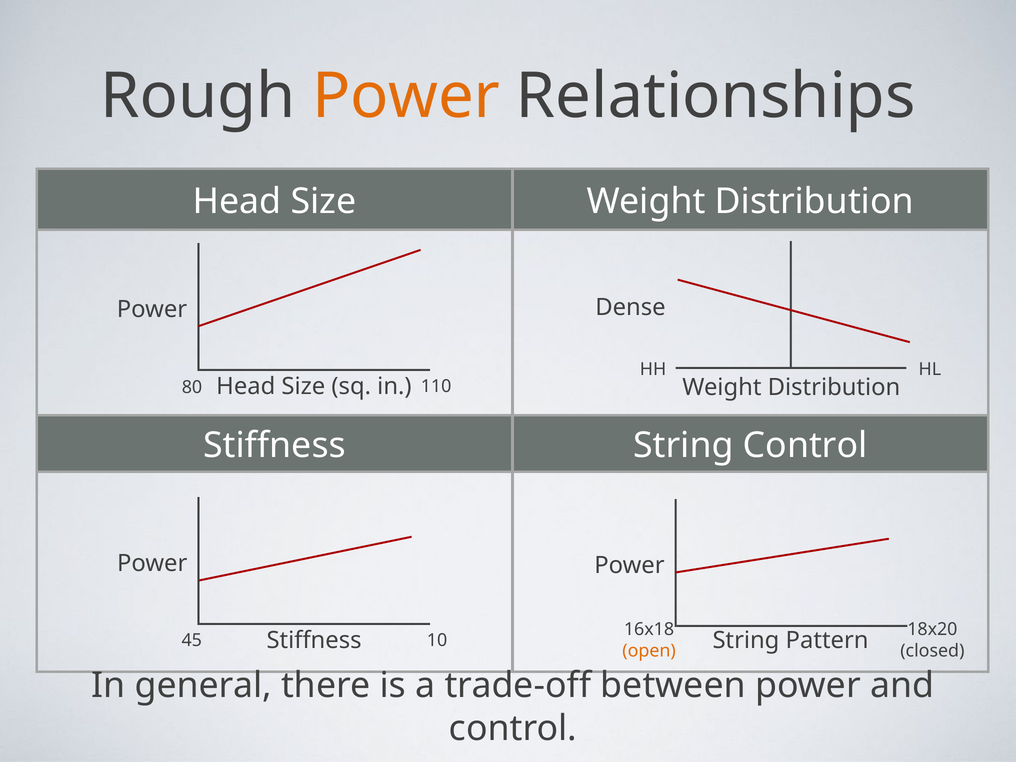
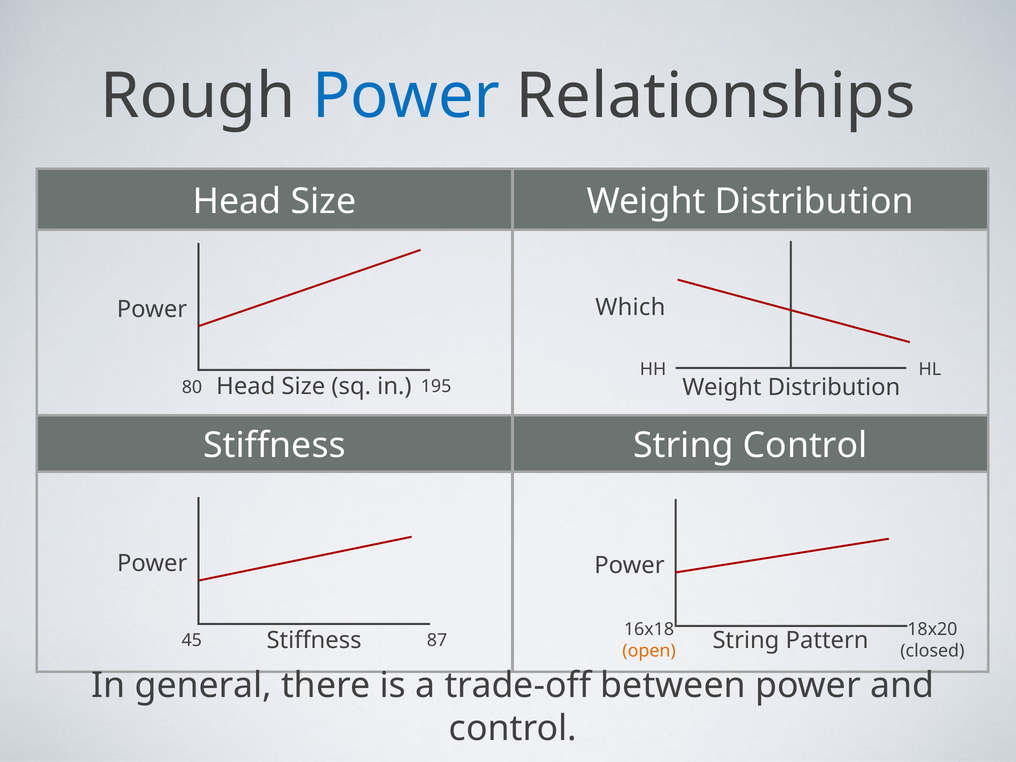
Power colour: orange -> blue (406, 96)
Dense: Dense -> Which (630, 307)
110: 110 -> 195 (436, 386)
10: 10 -> 87 (437, 640)
